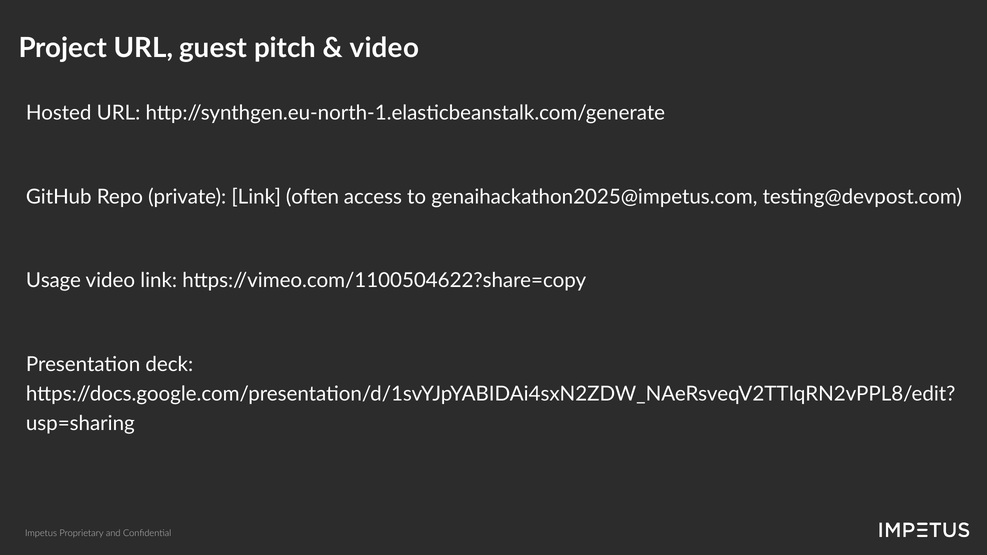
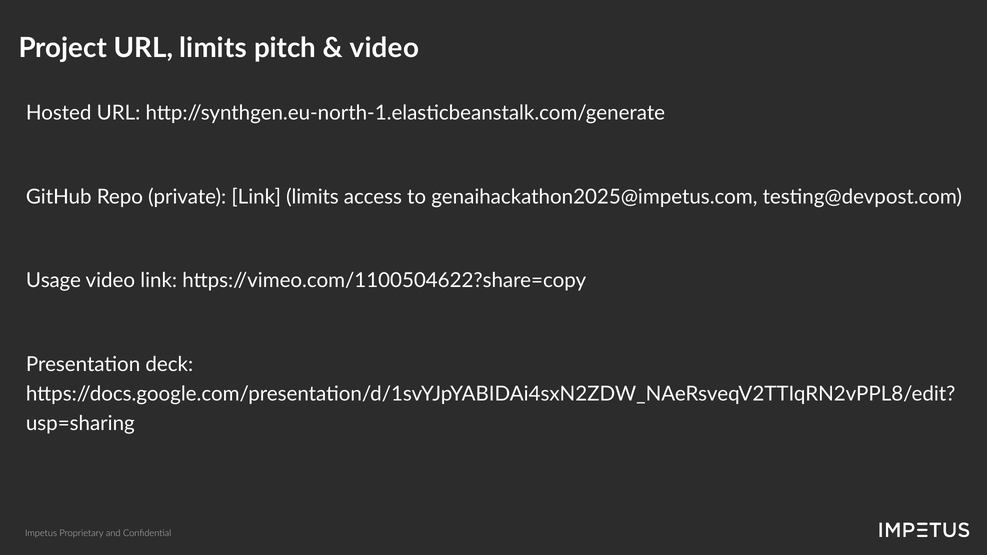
URL guest: guest -> limits (213, 48)
Link often: often -> limits (312, 197)
